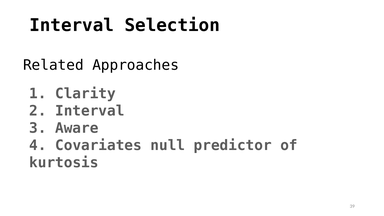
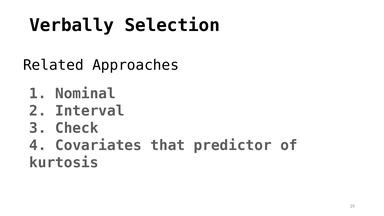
Interval: Interval -> Verbally (72, 25)
Clarity: Clarity -> Nominal (85, 94)
Aware: Aware -> Check (77, 128)
null: null -> that (168, 145)
